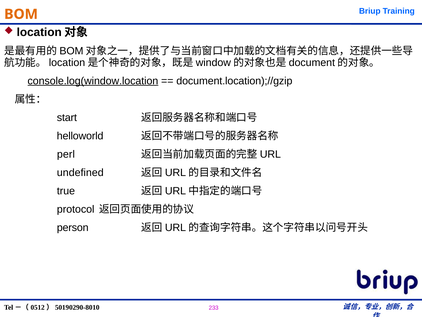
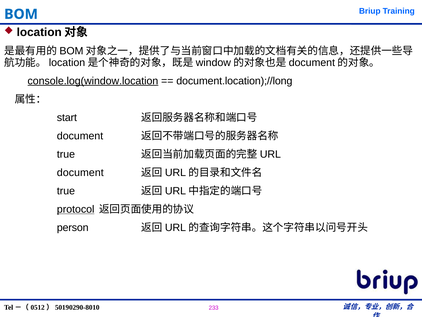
BOM colour: orange -> blue (21, 14)
document.location);//gzip: document.location);//gzip -> document.location);//long (234, 81)
helloworld: helloworld -> document (80, 136)
perl: perl -> true (66, 154)
undefined: undefined -> document (80, 172)
protocol underline: none -> present (76, 209)
